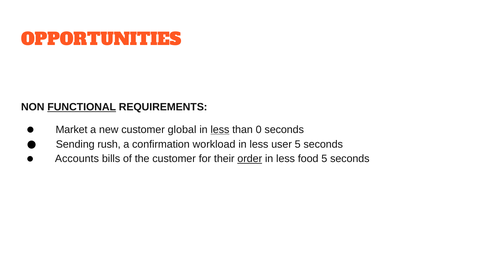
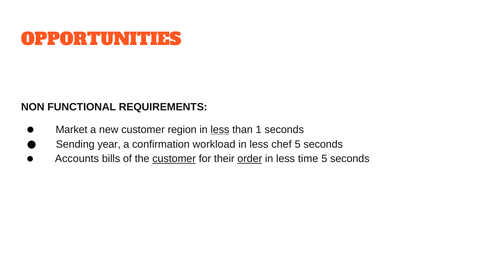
FUNCTIONAL underline: present -> none (82, 107)
global: global -> region (182, 130)
0: 0 -> 1 (259, 130)
rush: rush -> year (109, 144)
user: user -> chef (282, 144)
customer underline: none -> present (174, 159)
food: food -> time (308, 159)
